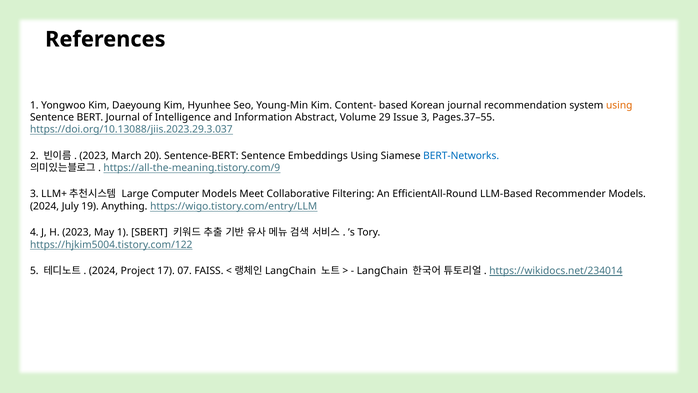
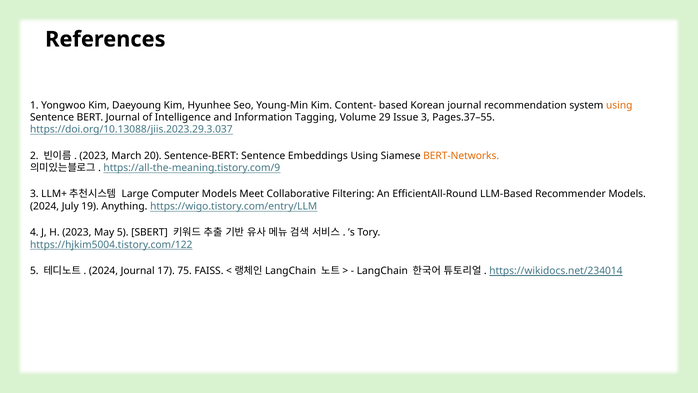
Abstract: Abstract -> Tagging (316, 117)
BERT-Networks colour: blue -> orange (461, 156)
May 1: 1 -> 5 (123, 232)
2024 Project: Project -> Journal (138, 271)
07: 07 -> 75 (185, 271)
